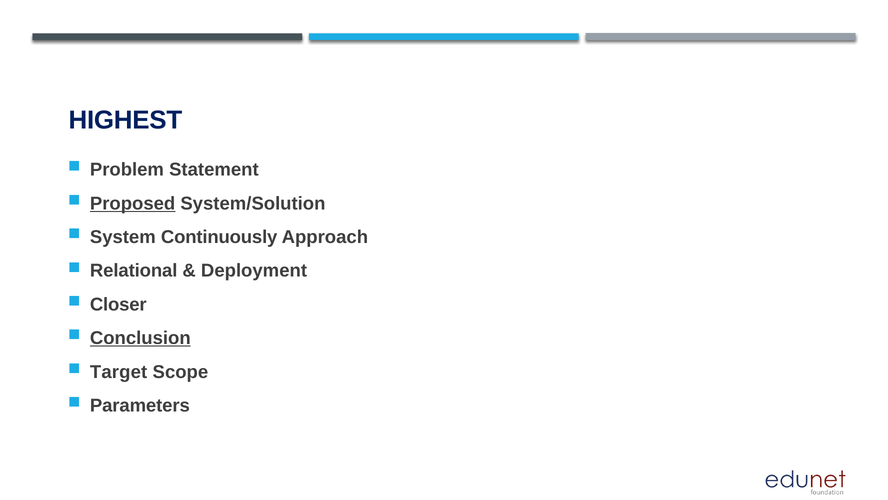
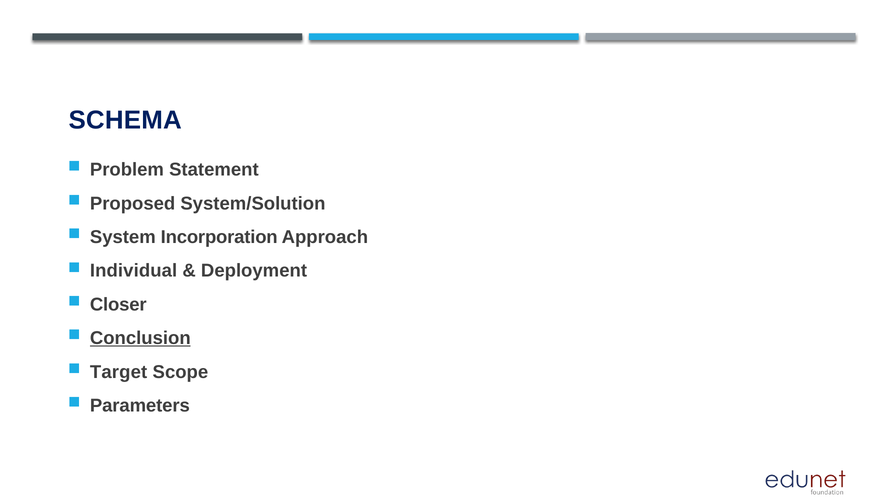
HIGHEST: HIGHEST -> SCHEMA (125, 120)
Proposed underline: present -> none (133, 203)
Continuously: Continuously -> Incorporation (219, 237)
Relational: Relational -> Individual (134, 271)
